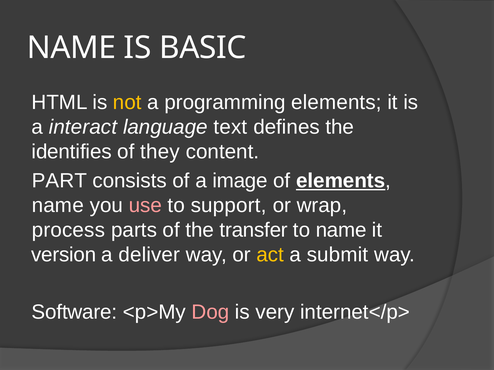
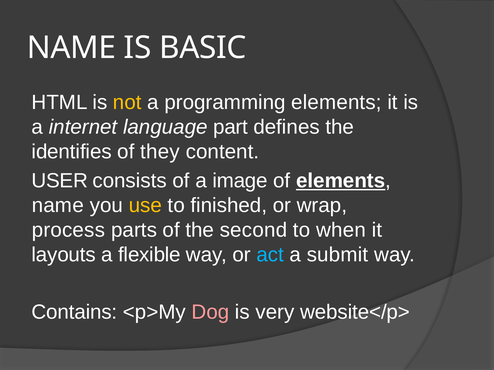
interact: interact -> internet (83, 127)
text: text -> part (231, 127)
PART: PART -> USER (60, 181)
use colour: pink -> yellow (145, 206)
support: support -> finished (229, 206)
transfer: transfer -> second (253, 230)
to name: name -> when (341, 230)
version: version -> layouts (64, 255)
deliver: deliver -> flexible (149, 255)
act colour: yellow -> light blue (270, 255)
Software: Software -> Contains (74, 313)
internet</p>: internet</p> -> website</p> (355, 313)
